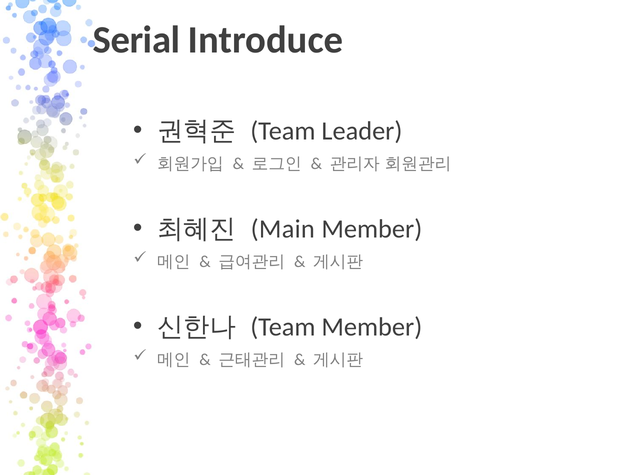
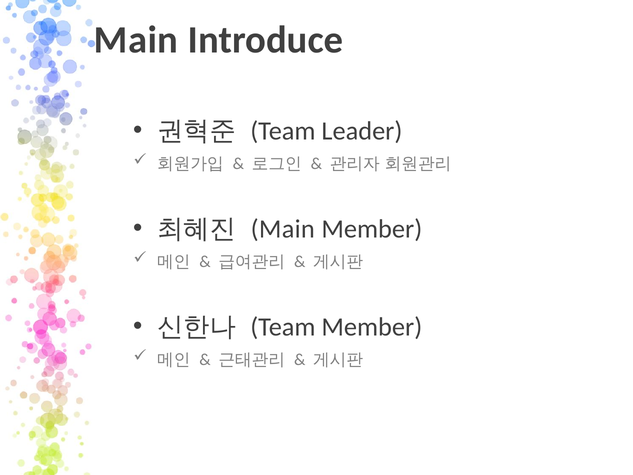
Serial: Serial -> Main (136, 40)
